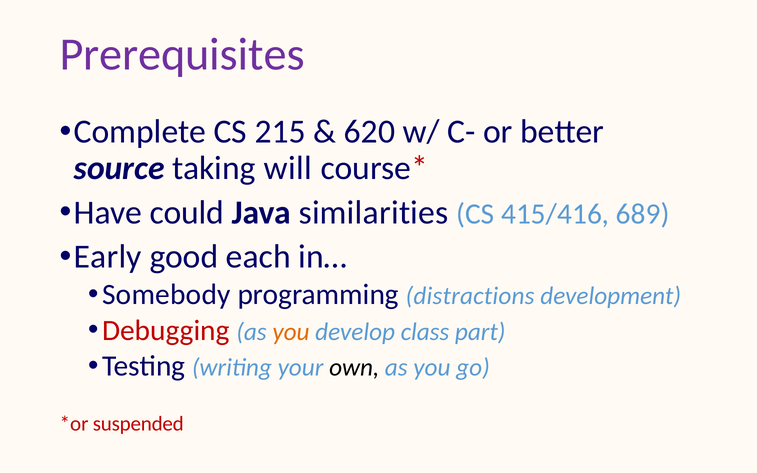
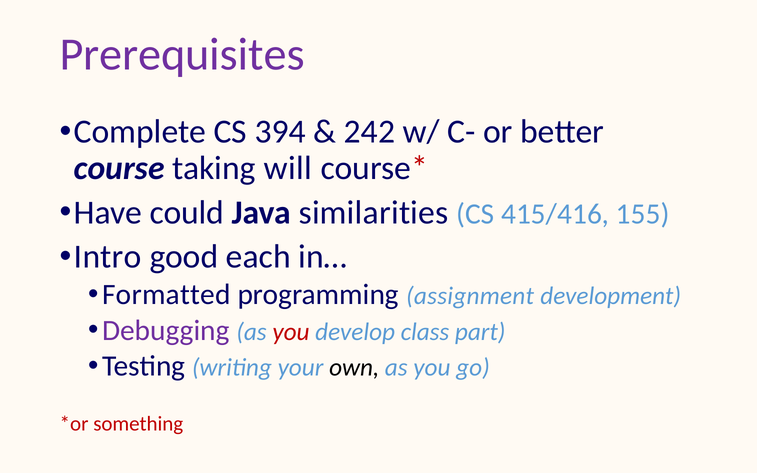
215: 215 -> 394 (280, 132)
620: 620 -> 242 (370, 132)
source: source -> course (119, 168)
689: 689 -> 155 (643, 214)
Early: Early -> Intro (108, 257)
Somebody: Somebody -> Formatted (166, 295)
distractions: distractions -> assignment (470, 296)
Debugging colour: red -> purple (166, 331)
you colour: orange -> red (291, 332)
suspended: suspended -> something (138, 424)
